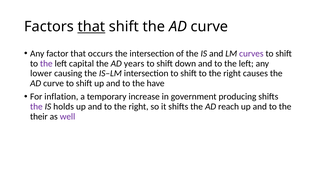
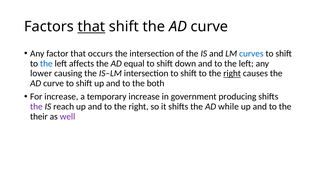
curves colour: purple -> blue (251, 54)
the colour: purple -> blue (46, 64)
capital: capital -> affects (82, 64)
years: years -> equal (134, 64)
right underline: none -> present (232, 74)
have: have -> both (156, 84)
For inflation: inflation -> increase (61, 97)
holds: holds -> reach (64, 107)
reach: reach -> while (228, 107)
